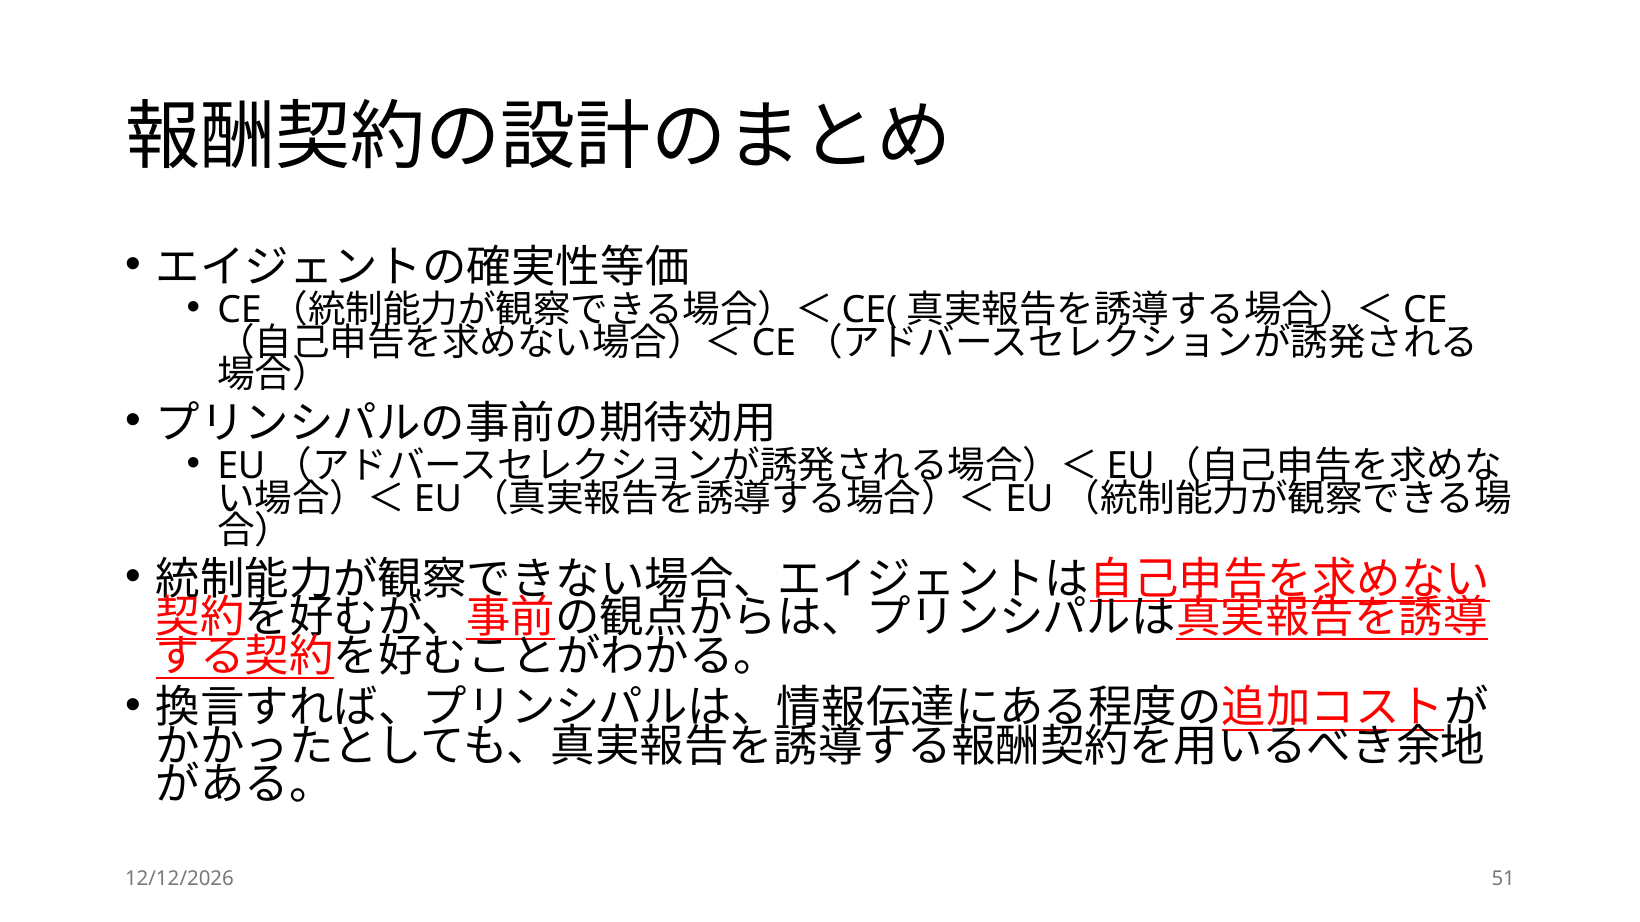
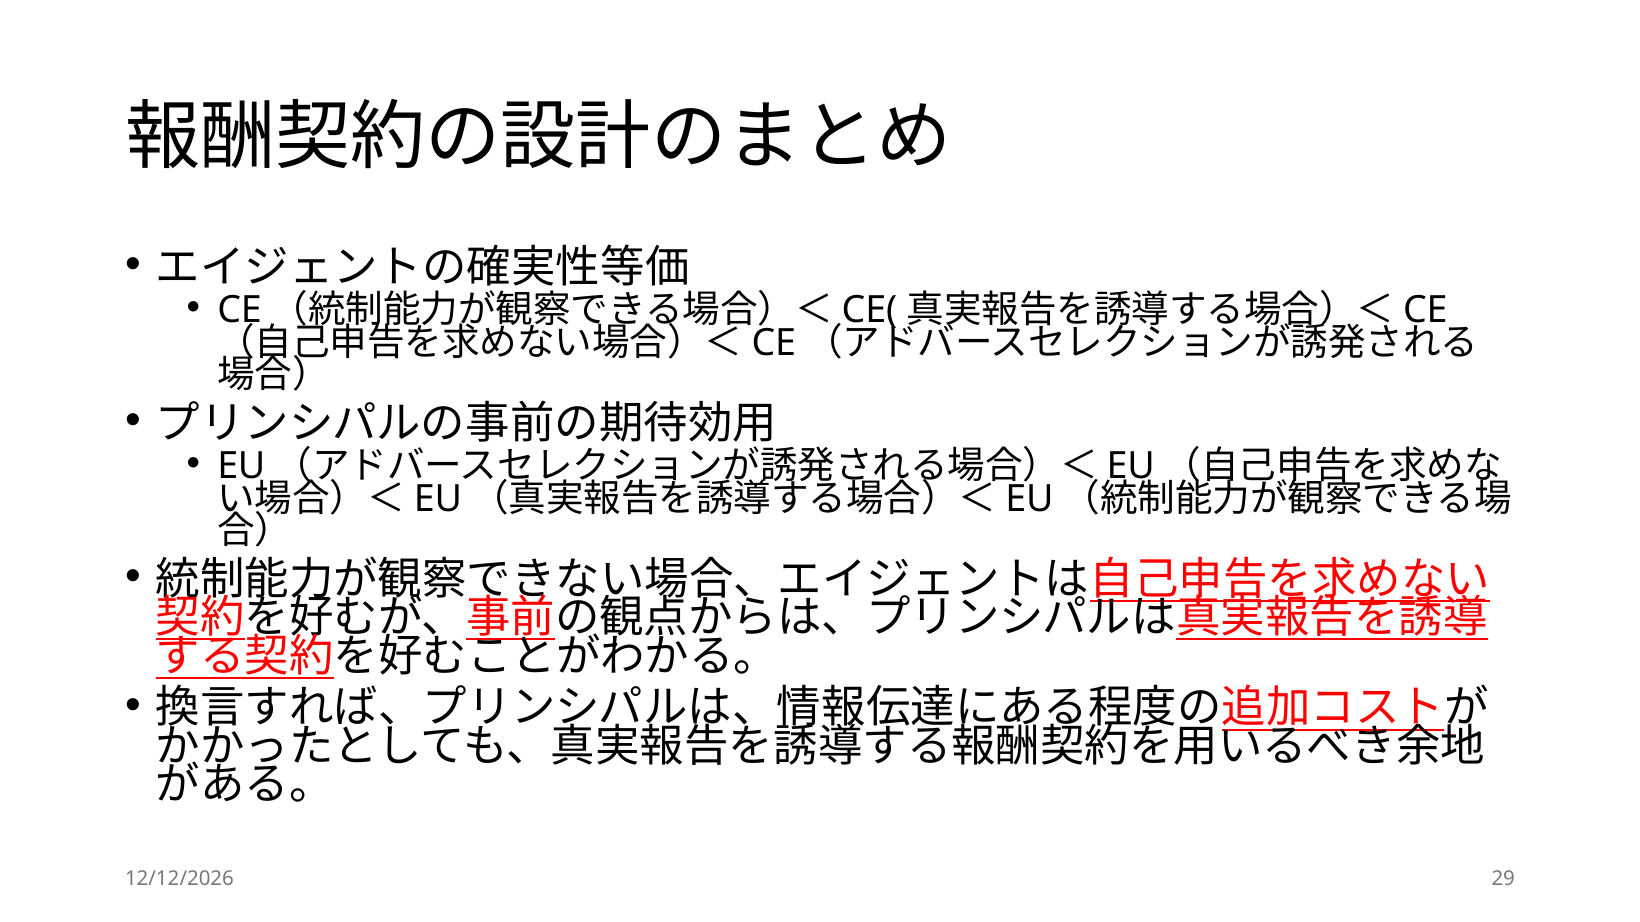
51: 51 -> 29 (1503, 879)
